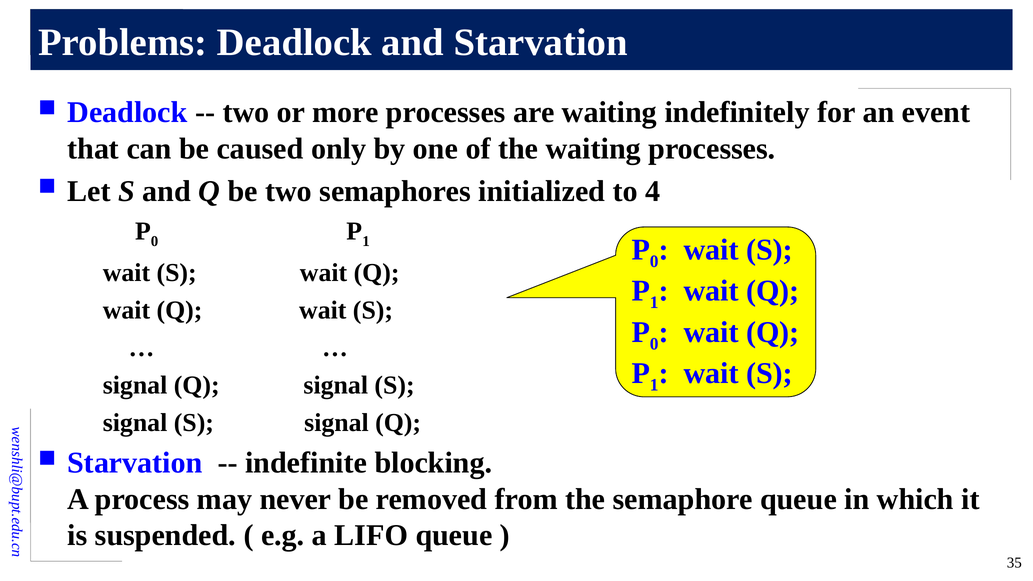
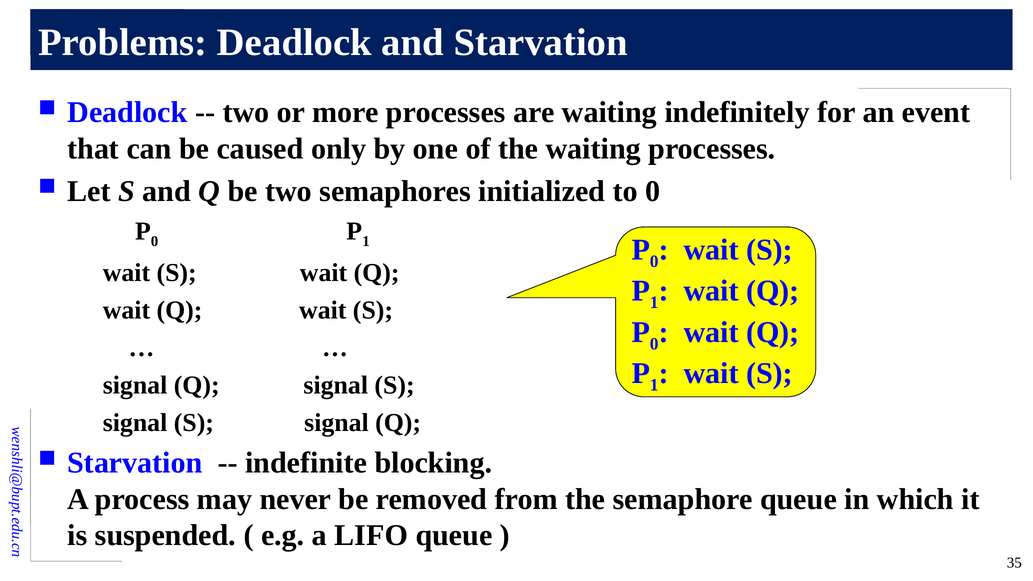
to 4: 4 -> 0 (653, 191)
